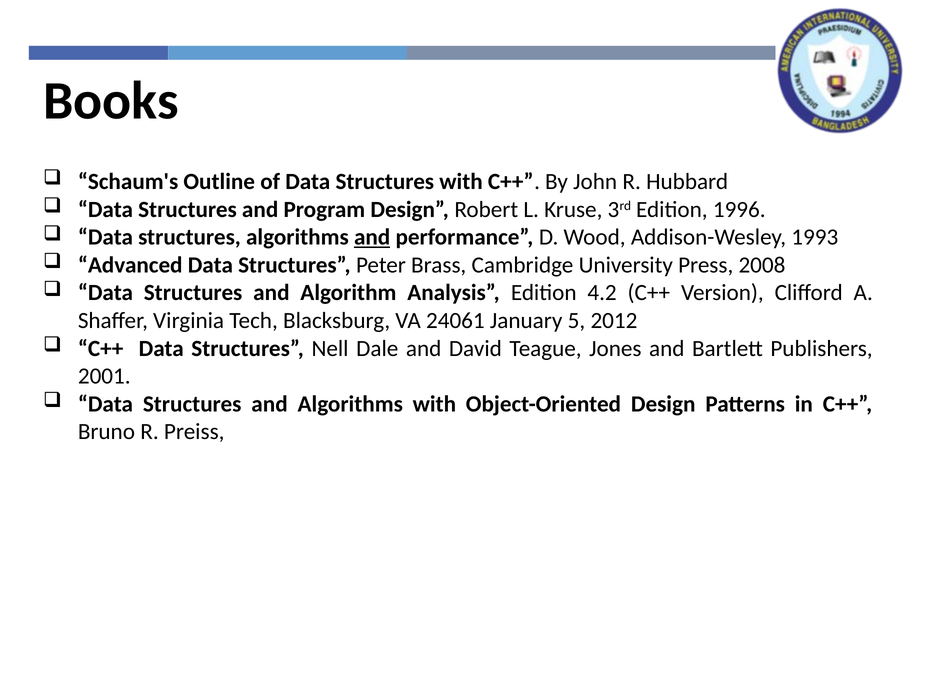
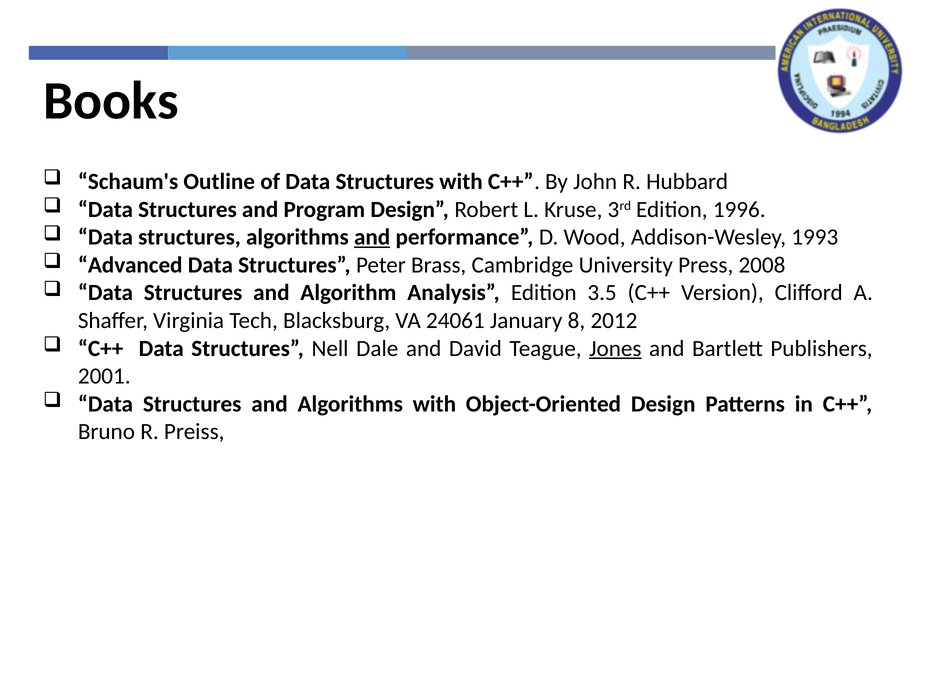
4.2: 4.2 -> 3.5 (602, 293)
5: 5 -> 8 (576, 321)
Jones underline: none -> present (615, 349)
